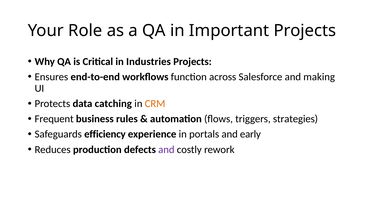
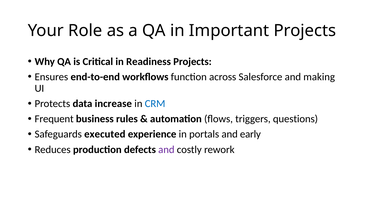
Industries: Industries -> Readiness (149, 62)
catching: catching -> increase (113, 104)
CRM colour: orange -> blue (155, 104)
strategies: strategies -> questions (295, 119)
efficiency: efficiency -> executed (105, 134)
